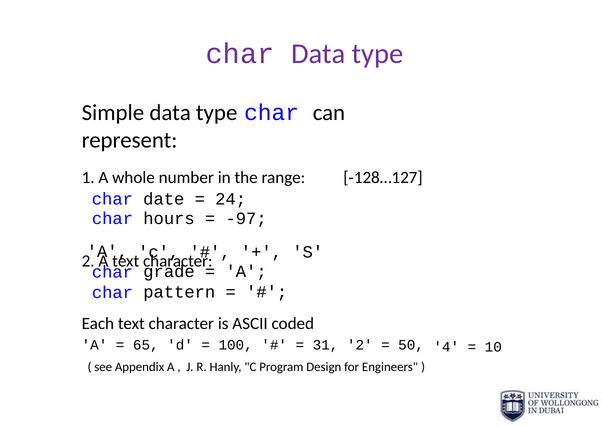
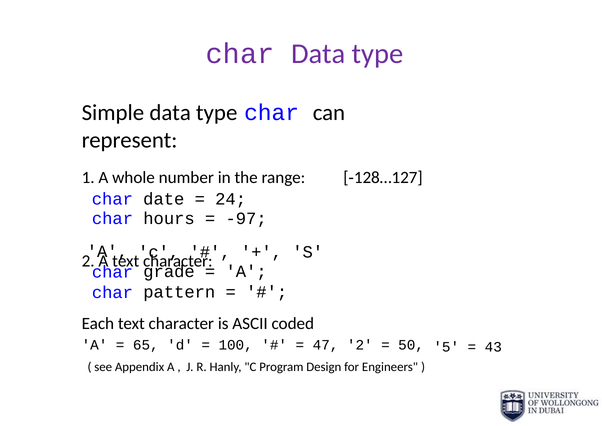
31: 31 -> 47 (326, 345)
4: 4 -> 5 (446, 347)
10: 10 -> 43 (493, 347)
